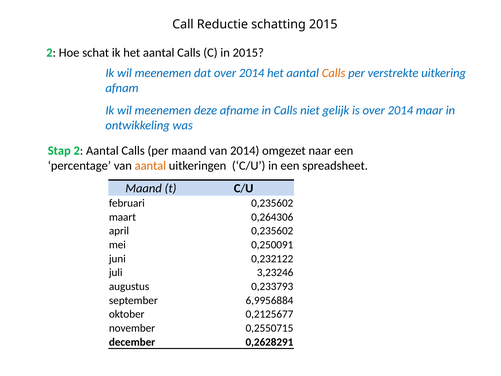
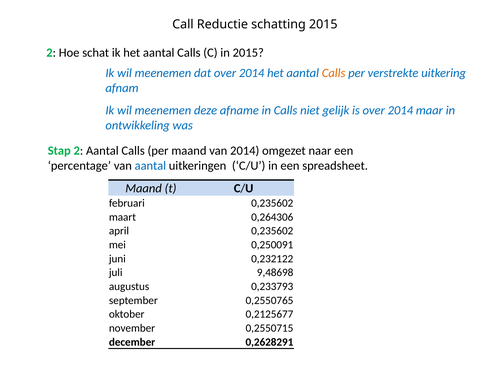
aantal colour: orange -> blue (150, 166)
3,23246: 3,23246 -> 9,48698 (275, 272)
6,9956884: 6,9956884 -> 0,2550765 (269, 300)
